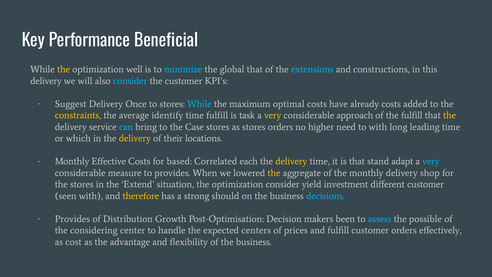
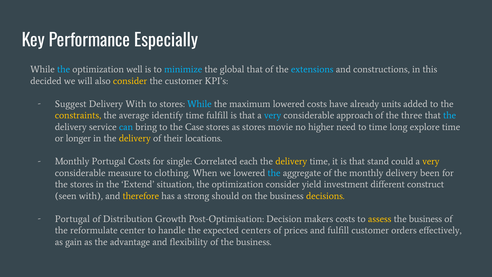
Beneficial: Beneficial -> Especially (166, 41)
the colour: yellow -> light blue (64, 69)
delivery: delivery -> decided (46, 81)
consider colour: light blue -> yellow (130, 81)
Delivery Once: Once -> With (136, 104)
maximum optimal: optimal -> lowered (289, 104)
already costs: costs -> units (391, 104)
task: task -> that (247, 115)
very colour: yellow -> light blue (273, 115)
the fulfill: fulfill -> three (412, 115)
the colour: yellow -> light blue (450, 115)
stores orders: orders -> movie (280, 127)
to with: with -> time (378, 127)
leading: leading -> explore (425, 127)
which: which -> longer (78, 138)
Monthly Effective: Effective -> Portugal (109, 161)
based: based -> single (179, 161)
adapt: adapt -> could (402, 161)
very colour: light blue -> yellow (431, 161)
to provides: provides -> clothing (172, 173)
the colour: yellow -> light blue (274, 173)
shop: shop -> been (430, 173)
different customer: customer -> construct (426, 184)
decisions colour: light blue -> yellow (325, 196)
Provides: Provides -> Portugal (72, 219)
makers been: been -> costs (345, 219)
assess colour: light blue -> yellow (380, 219)
possible: possible -> business (426, 219)
considering: considering -> reformulate (94, 230)
cost: cost -> gain (74, 242)
